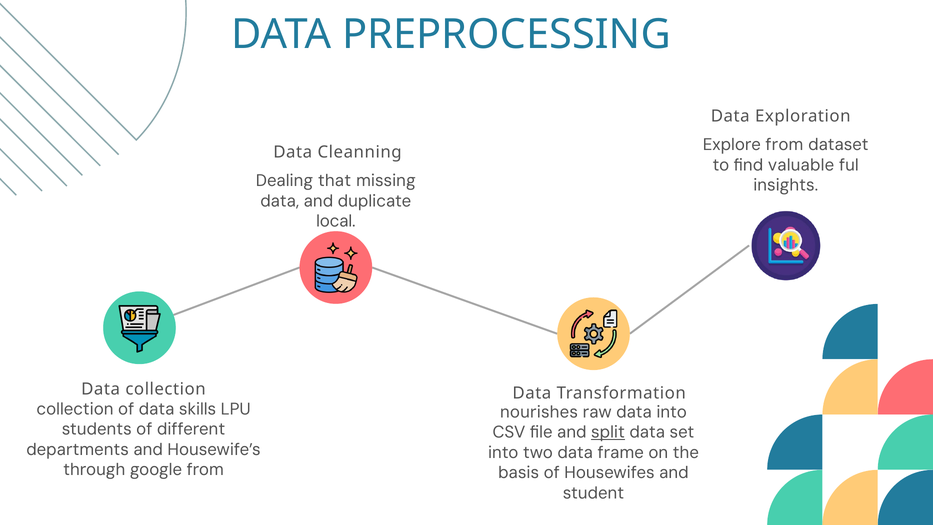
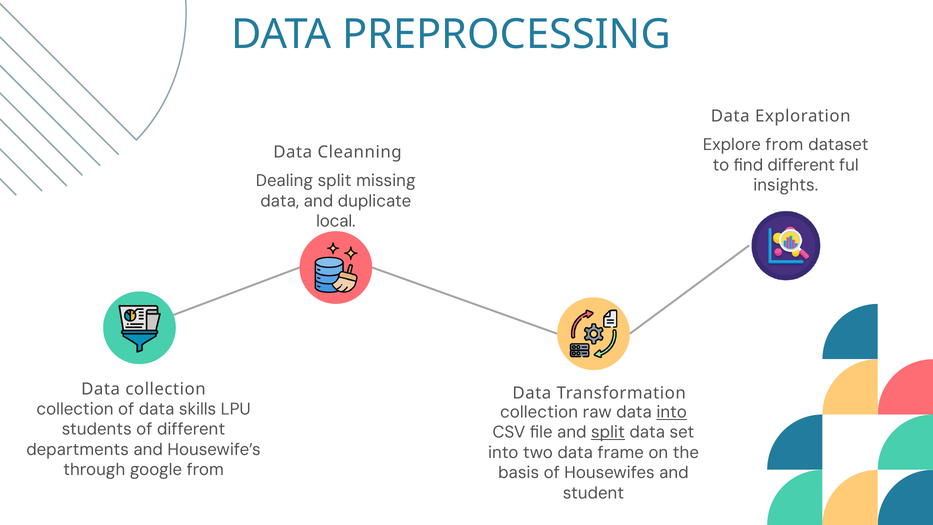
find valuable: valuable -> different (801, 165)
Dealing that: that -> split (335, 181)
nourishes: nourishes -> collection (539, 412)
into underline: none -> present (672, 412)
